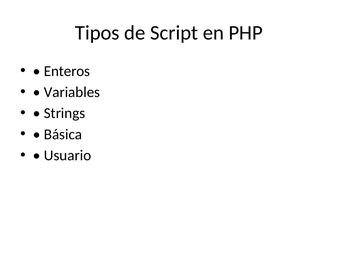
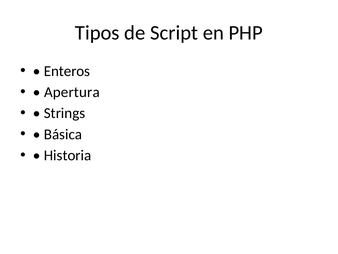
Variables: Variables -> Apertura (72, 92)
Usuario: Usuario -> Historia (68, 155)
